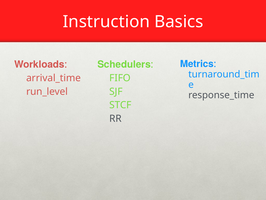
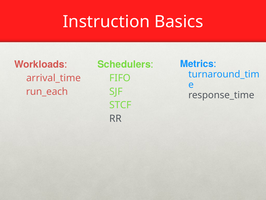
run_level: run_level -> run_each (47, 91)
